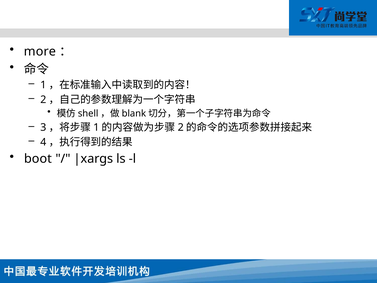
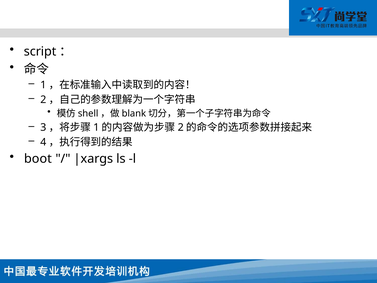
more: more -> script (40, 52)
